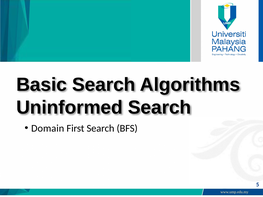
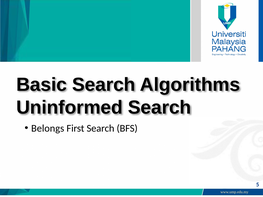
Domain: Domain -> Belongs (48, 128)
